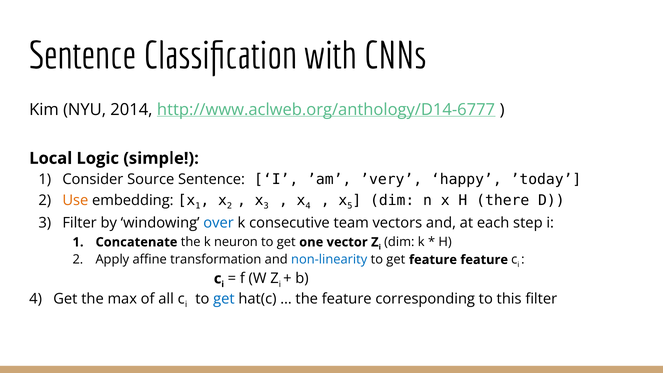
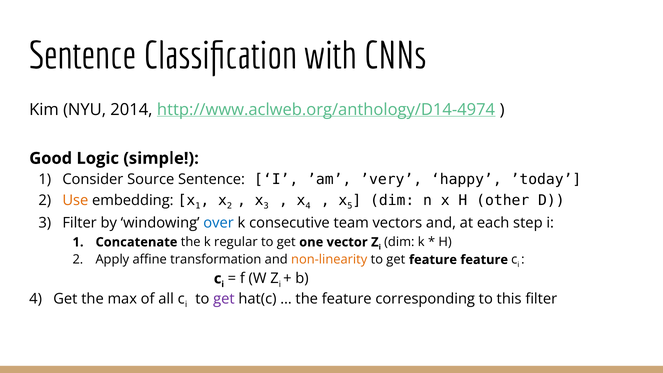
http://www.aclweb.org/anthology/D14-6777: http://www.aclweb.org/anthology/D14-6777 -> http://www.aclweb.org/anthology/D14-4974 (326, 110)
Local: Local -> Good (51, 158)
there: there -> other (503, 200)
neuron: neuron -> regular (236, 242)
non-linearity colour: blue -> orange (329, 260)
get colour: blue -> purple (224, 299)
